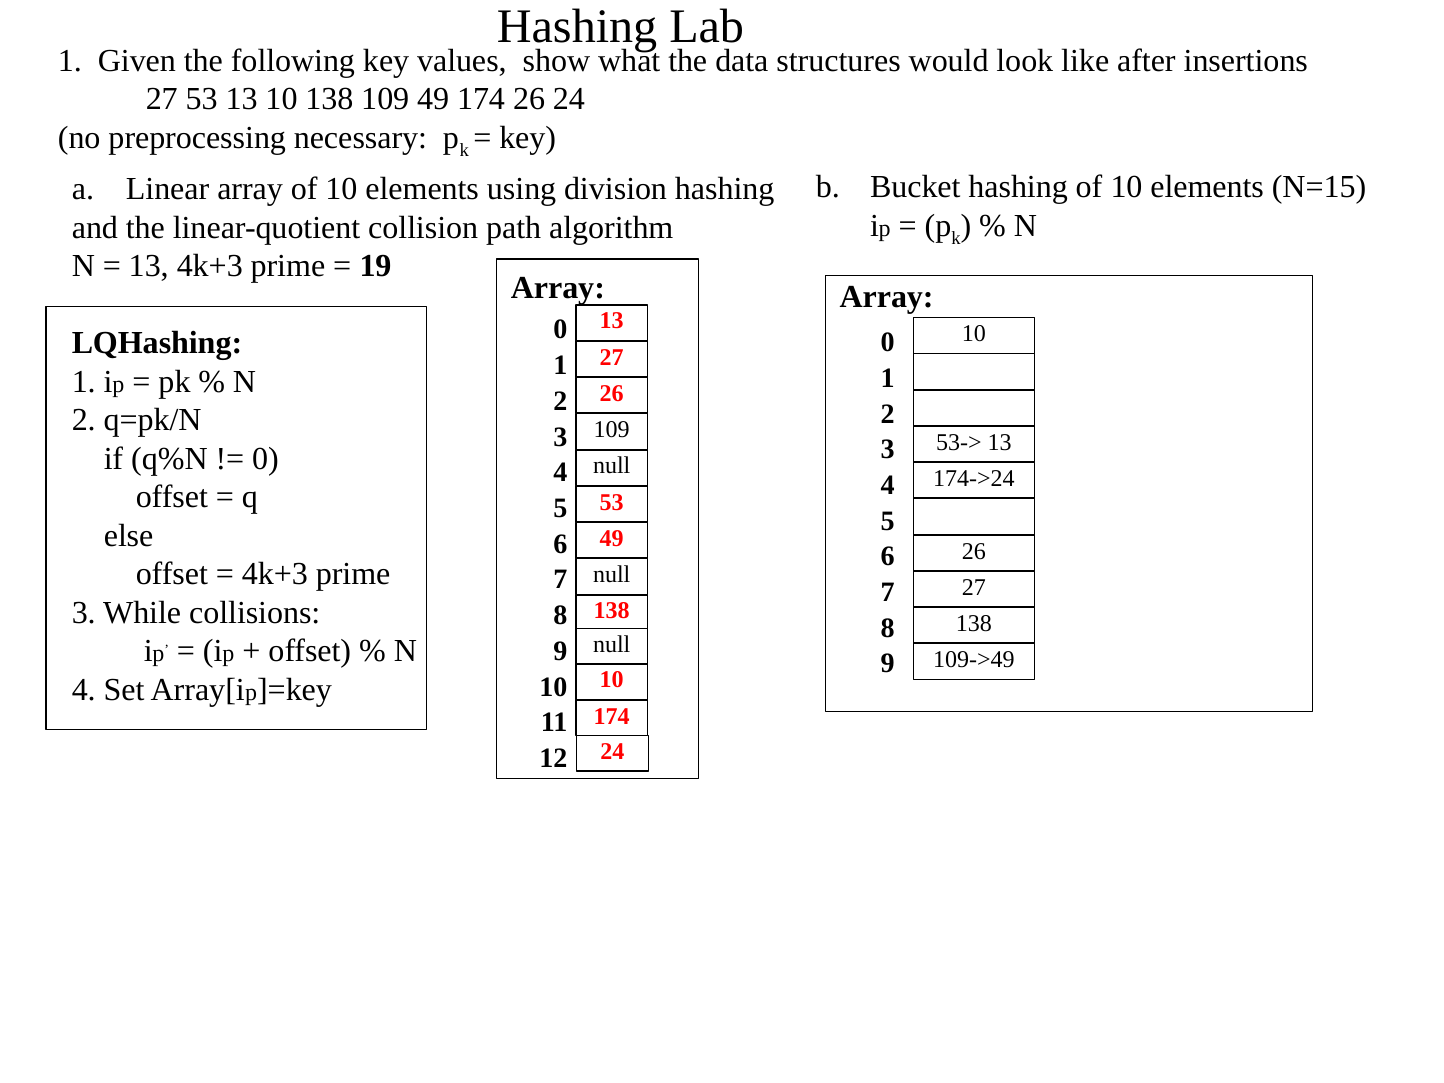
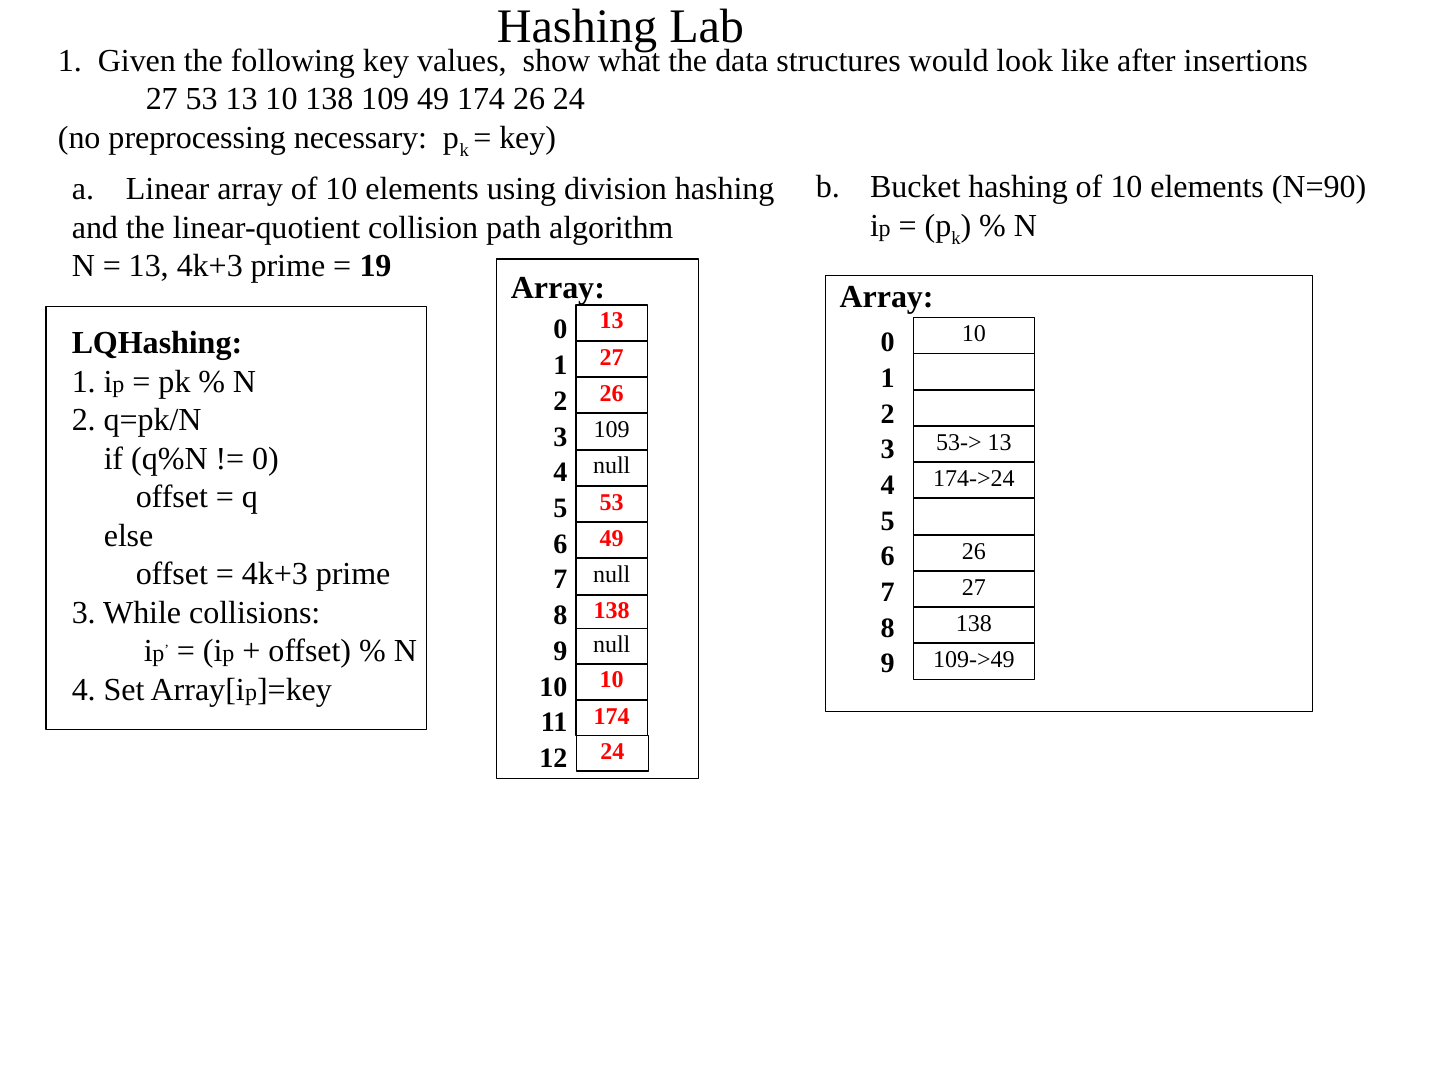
N=15: N=15 -> N=90 (1319, 187)
